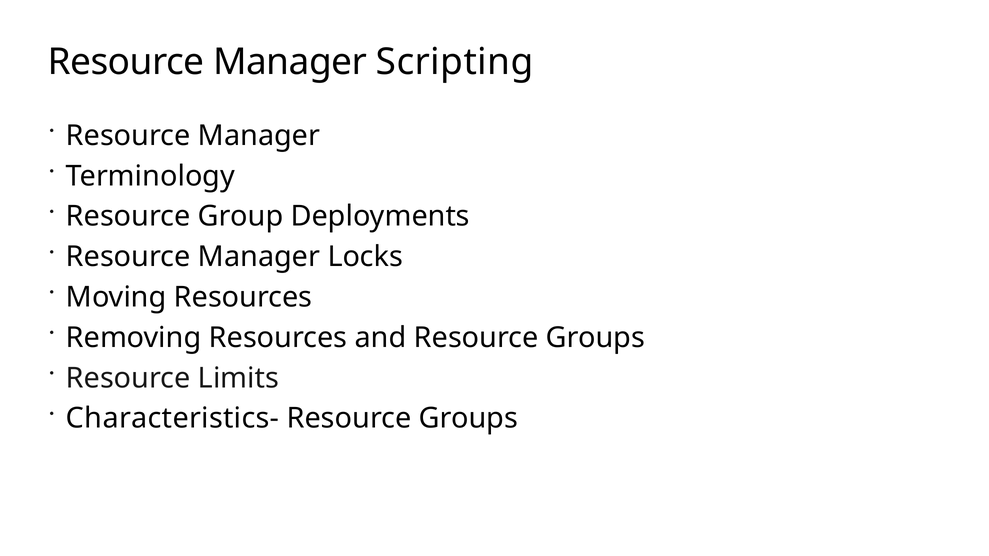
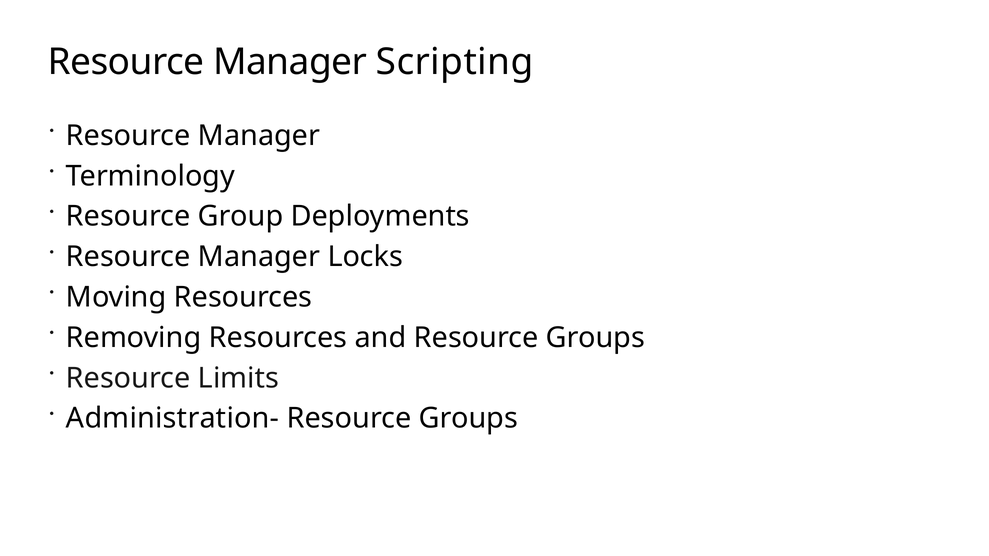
Characteristics-: Characteristics- -> Administration- (173, 419)
